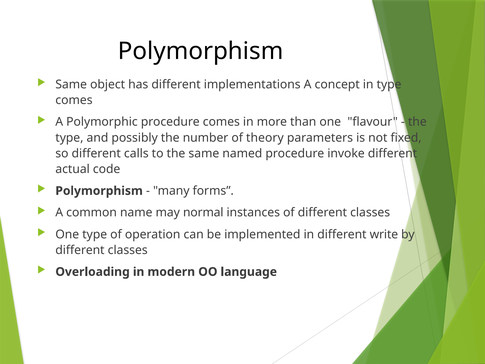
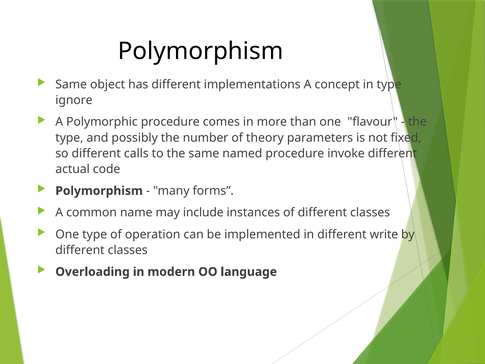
comes: comes -> ignore (74, 100)
normal: normal -> include (203, 212)
